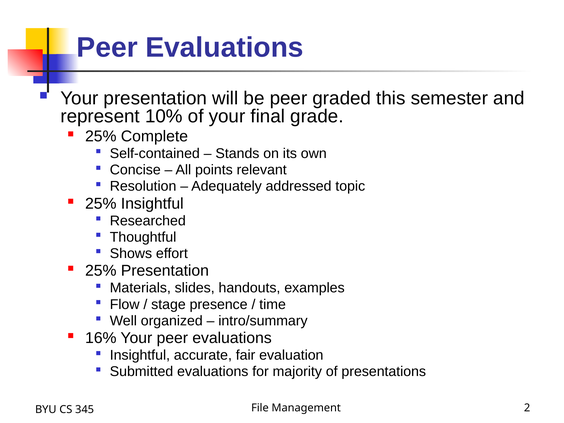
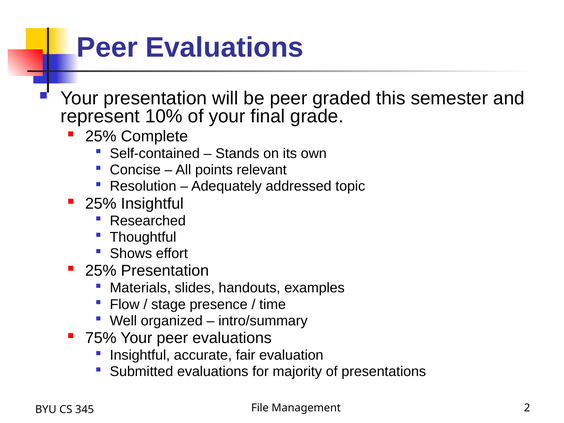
16%: 16% -> 75% (101, 338)
